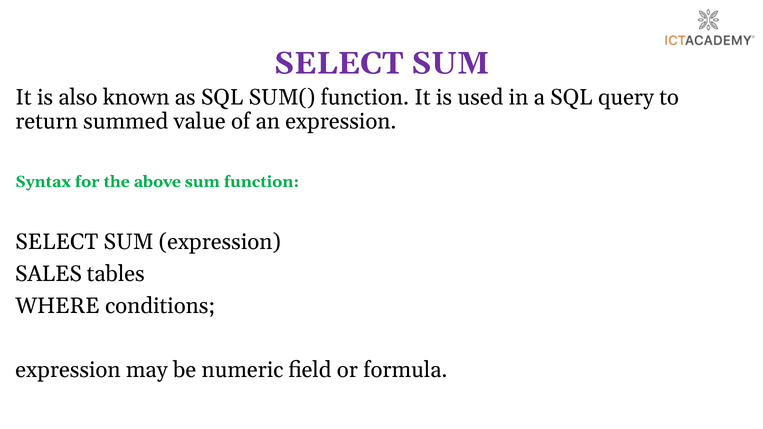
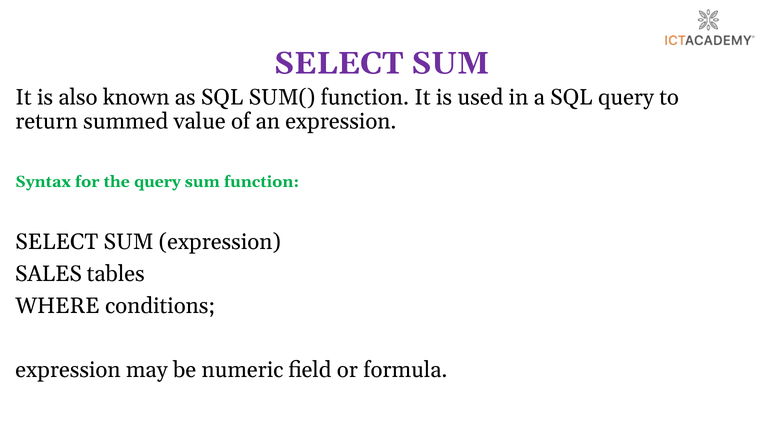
the above: above -> query (157, 182)
